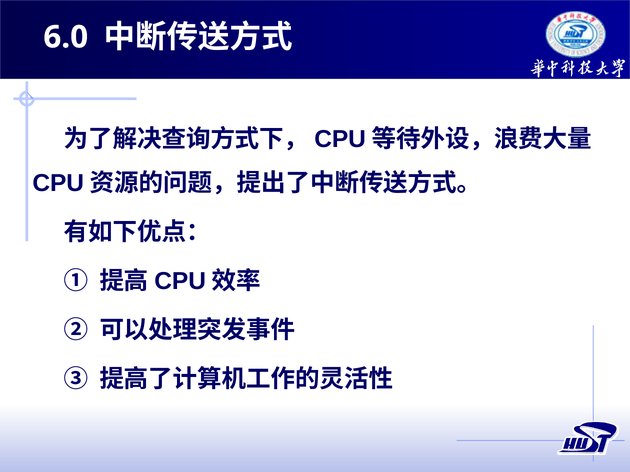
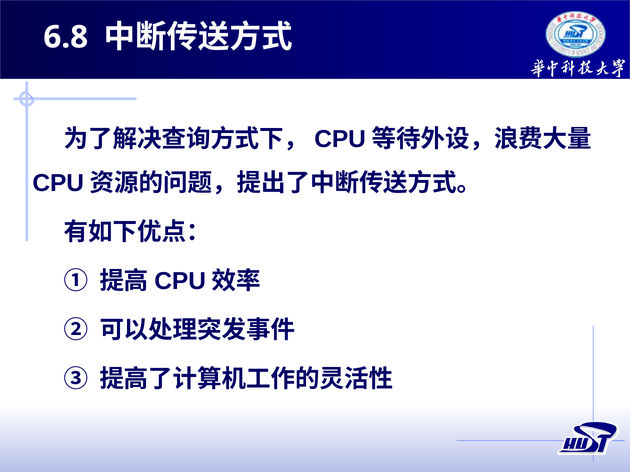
6.0: 6.0 -> 6.8 (66, 37)
